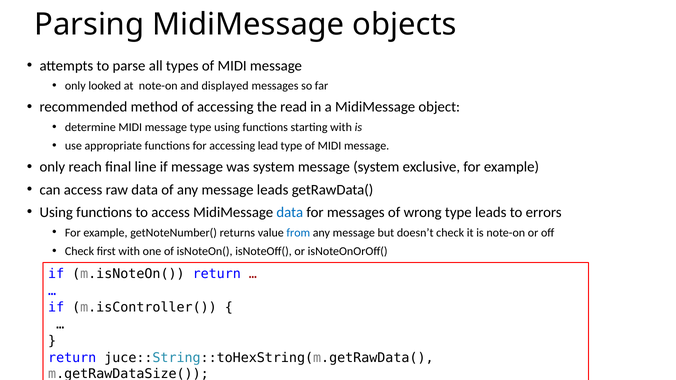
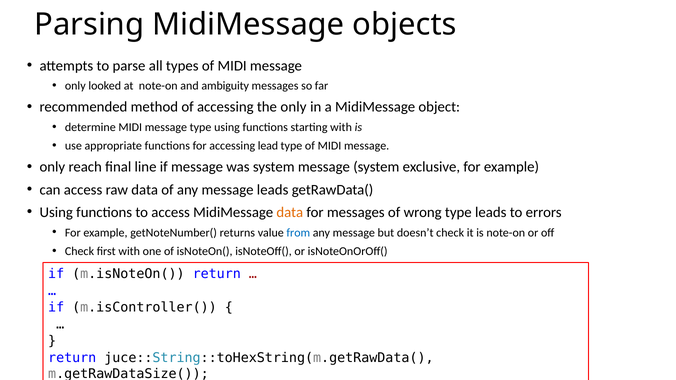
displayed: displayed -> ambiguity (225, 86)
the read: read -> only (294, 107)
data colour: blue -> orange (290, 213)
